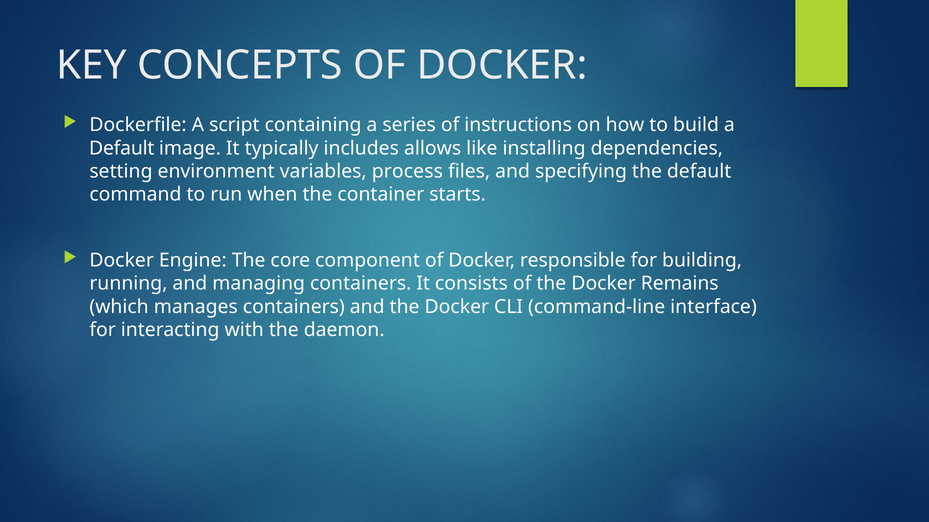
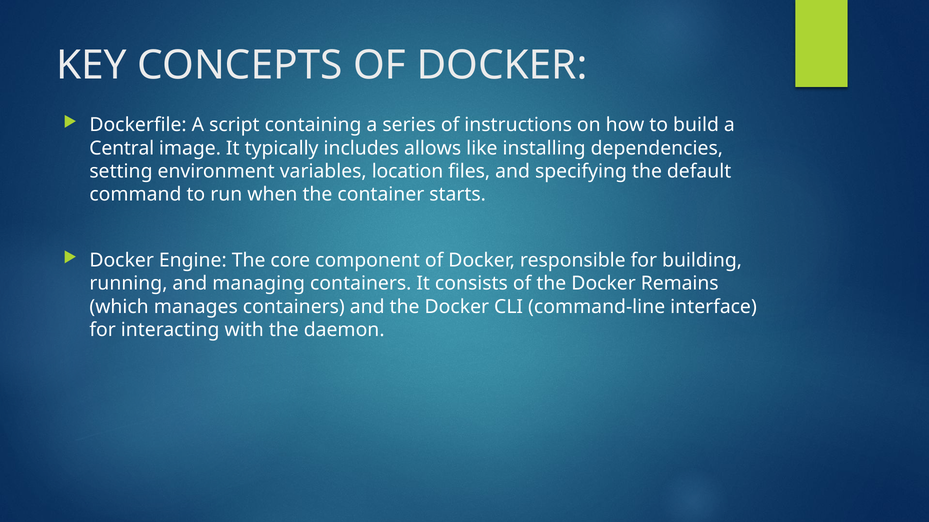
Default: Default -> Central (122, 148)
process: process -> location (408, 172)
